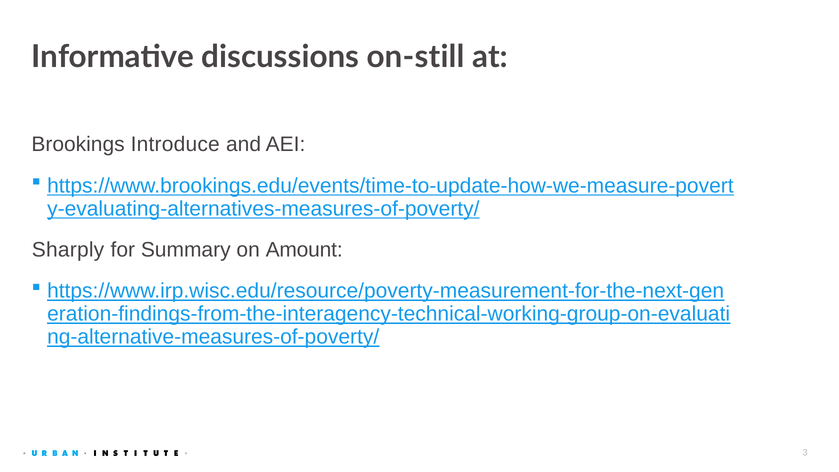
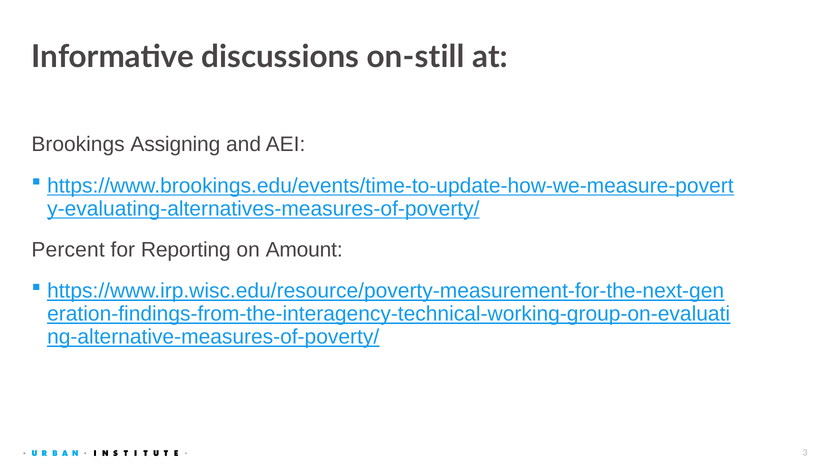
Introduce: Introduce -> Assigning (175, 145)
Sharply: Sharply -> Percent (68, 250)
Summary: Summary -> Reporting (186, 250)
